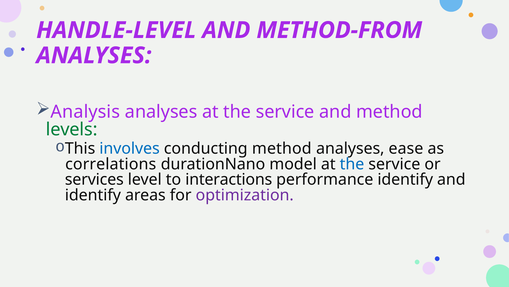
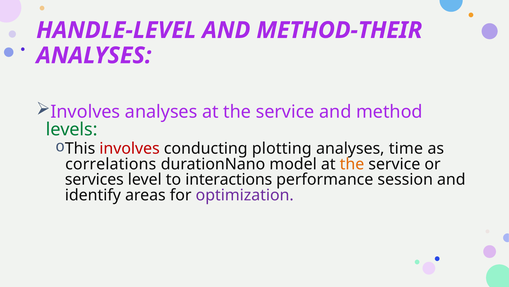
METHOD-FROM: METHOD-FROM -> METHOD-THEIR (339, 30)
Analysis: Analysis -> Involves (85, 112)
involves colour: blue -> red (130, 148)
conducting method: method -> plotting (282, 148)
ease: ease -> time (406, 148)
the colour: blue -> orange (352, 164)
performance identify: identify -> session (405, 179)
